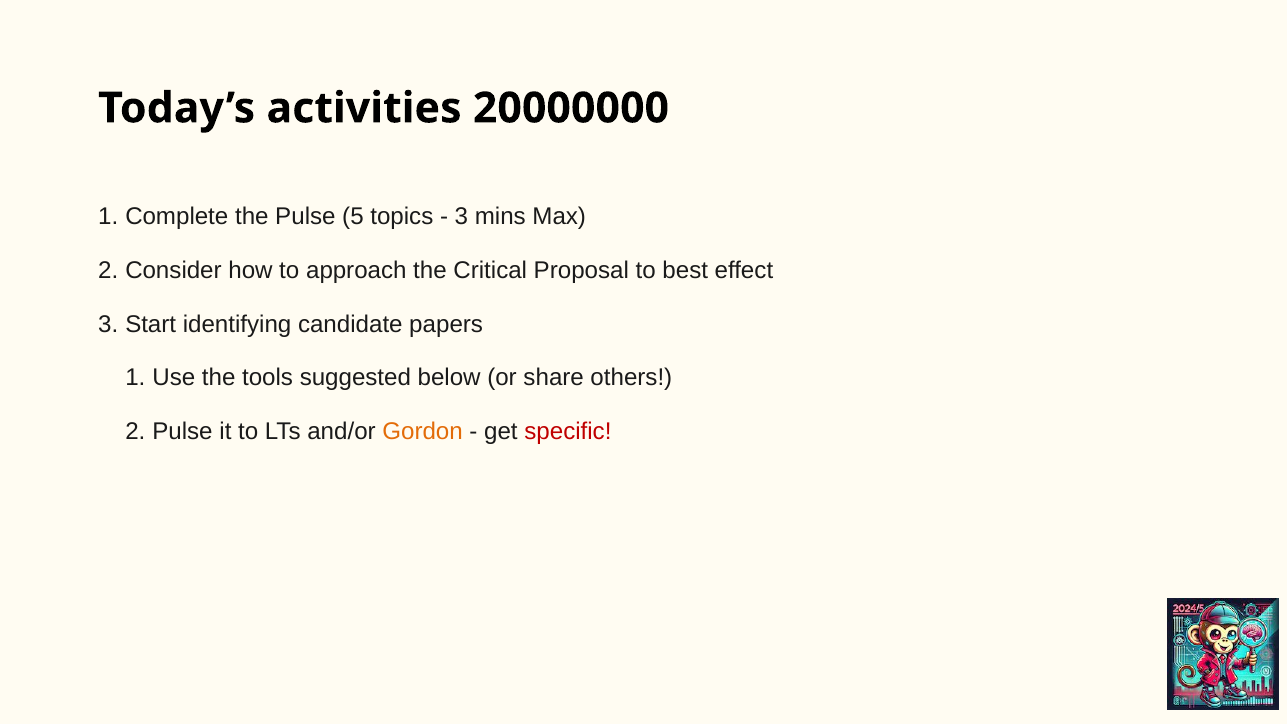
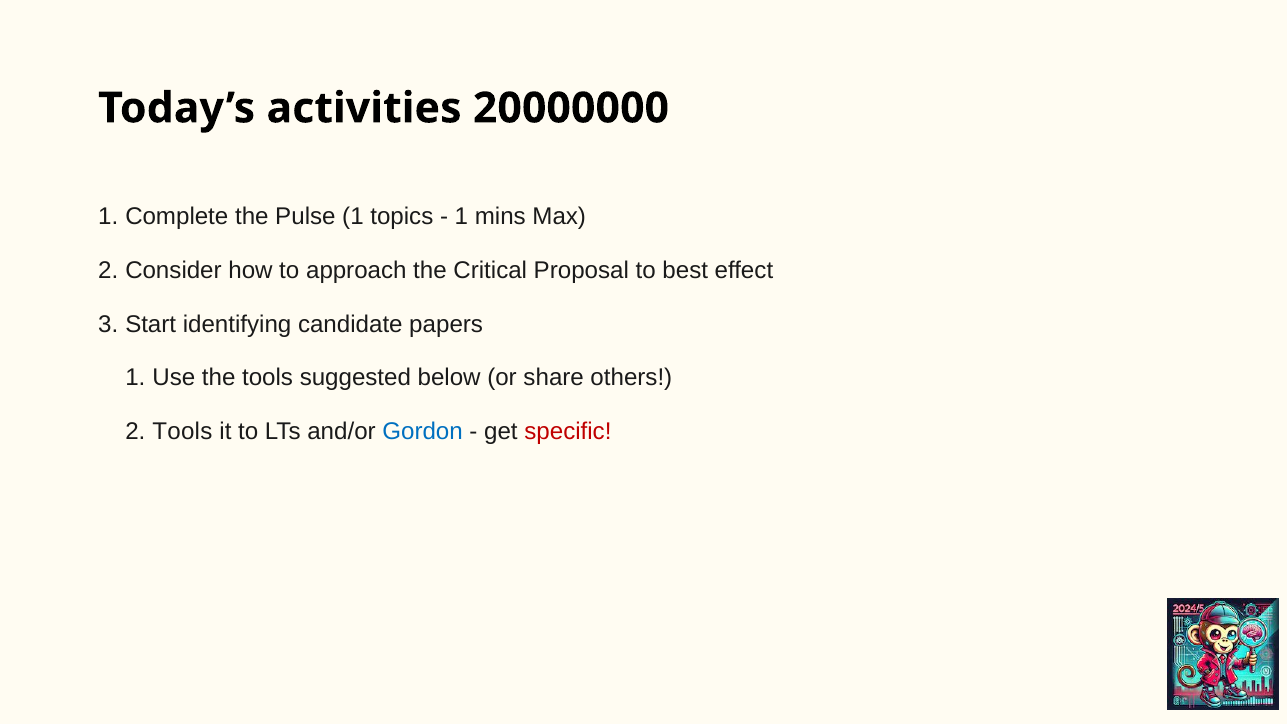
Pulse 5: 5 -> 1 (353, 217)
3: 3 -> 1 (461, 217)
2 Pulse: Pulse -> Tools (182, 431)
Gordon colour: orange -> blue (423, 431)
